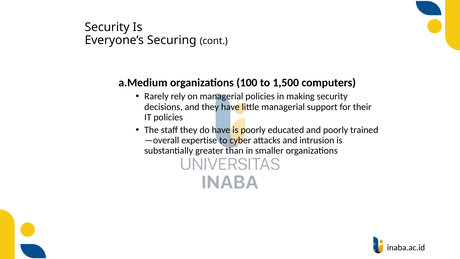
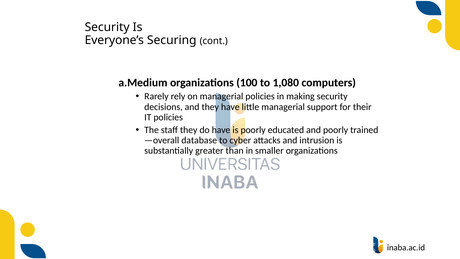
1,500: 1,500 -> 1,080 (286, 83)
expertise: expertise -> database (199, 140)
